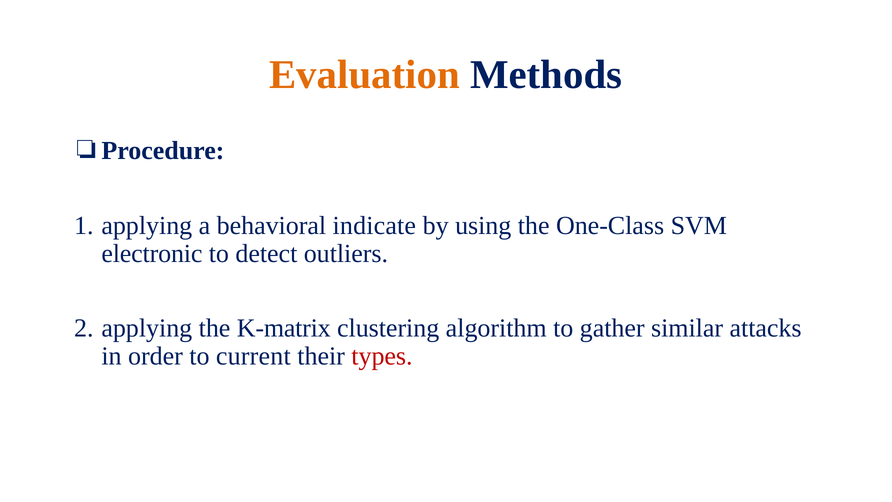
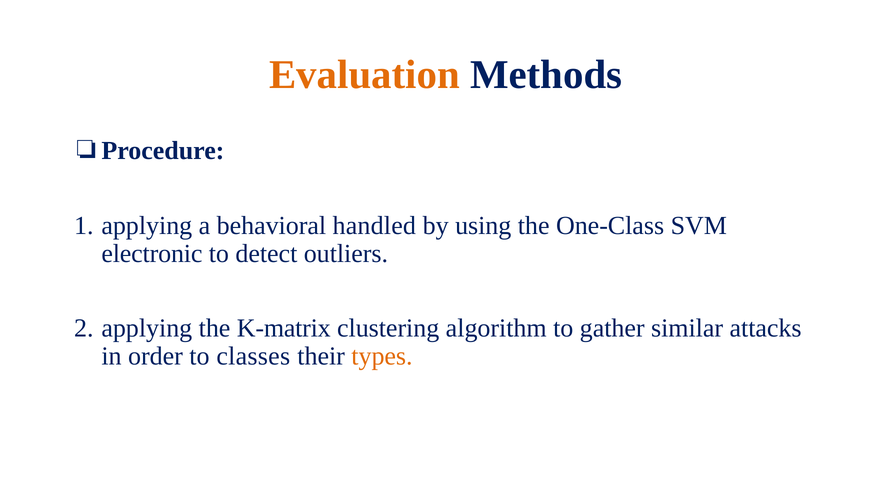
indicate: indicate -> handled (374, 225)
current: current -> classes (253, 356)
types colour: red -> orange (382, 356)
